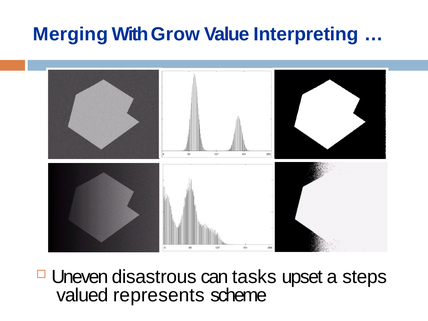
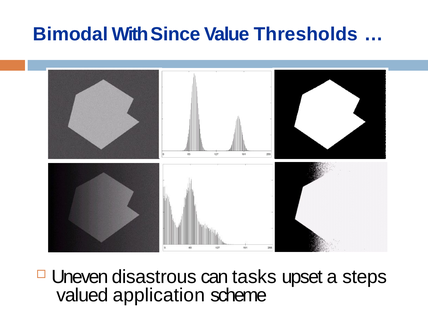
Merging: Merging -> Bimodal (71, 34)
Grow: Grow -> Since (176, 34)
Interpreting: Interpreting -> Thresholds (306, 34)
represents: represents -> application (159, 295)
